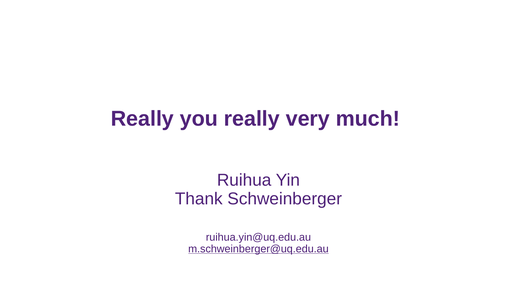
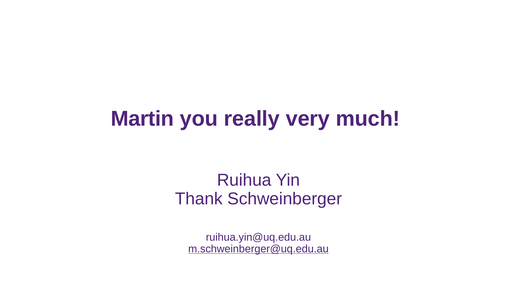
Really: Really -> Martin (142, 119)
